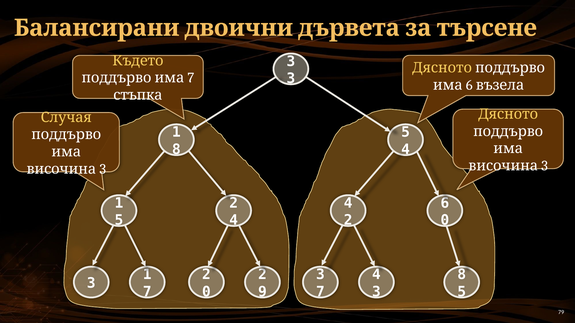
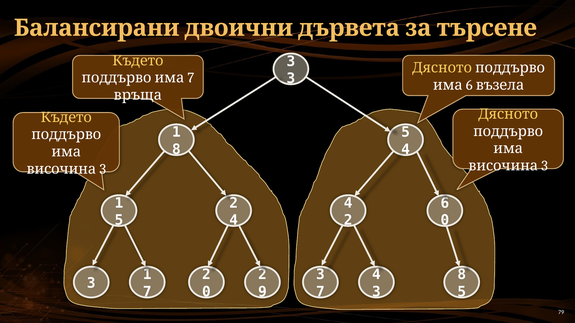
стъпка: стъпка -> връща (138, 95)
Случая: Случая -> Където (66, 118)
